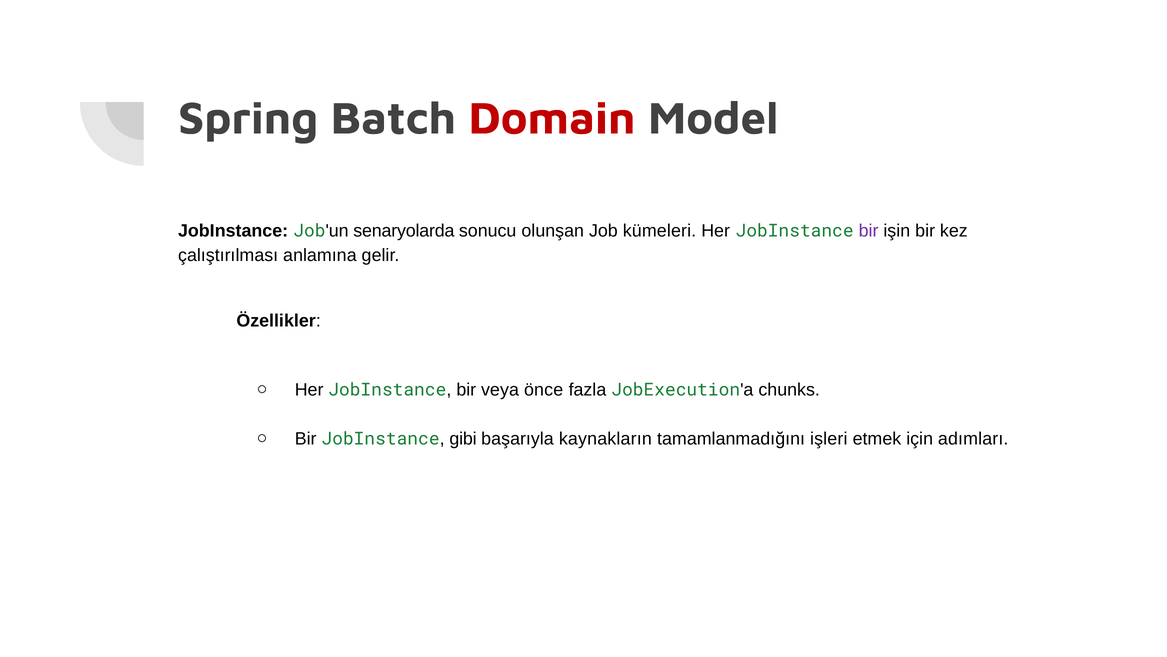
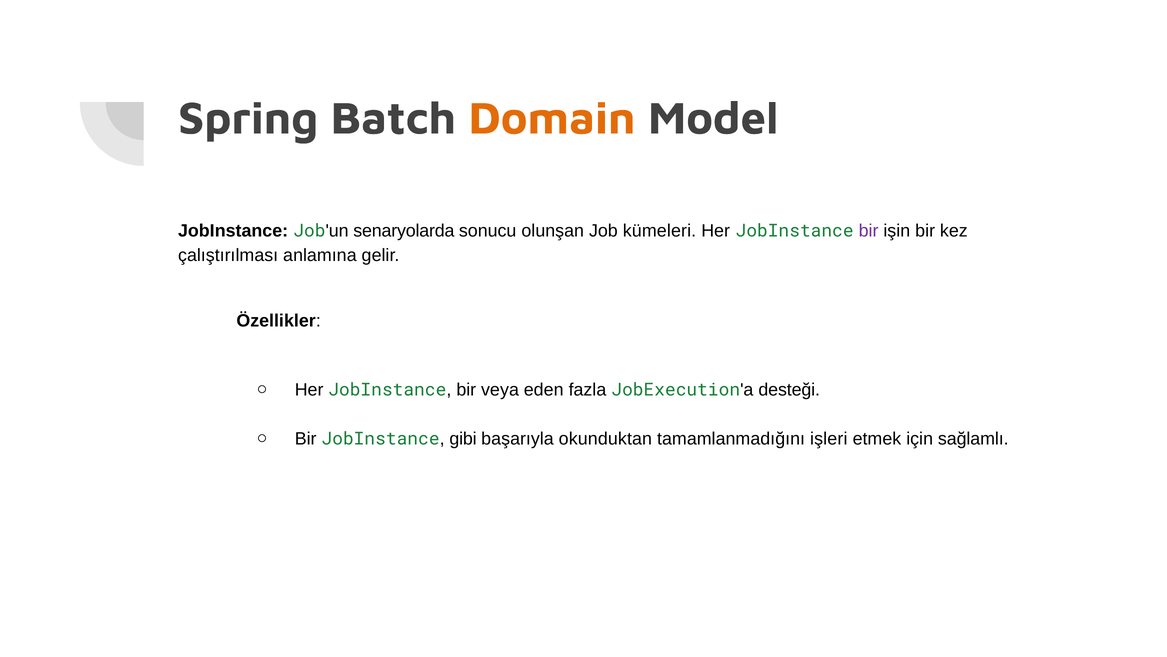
Domain colour: red -> orange (552, 118)
önce: önce -> eden (544, 389)
chunks: chunks -> desteği (789, 389)
kaynakların: kaynakların -> okunduktan (605, 438)
adımları: adımları -> sağlamlı (973, 438)
